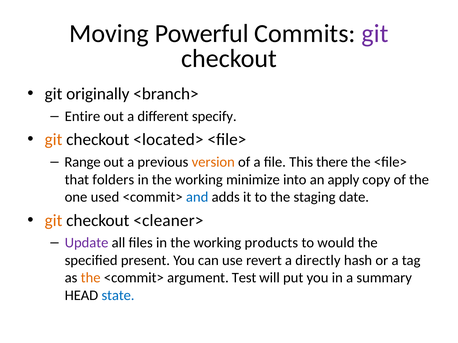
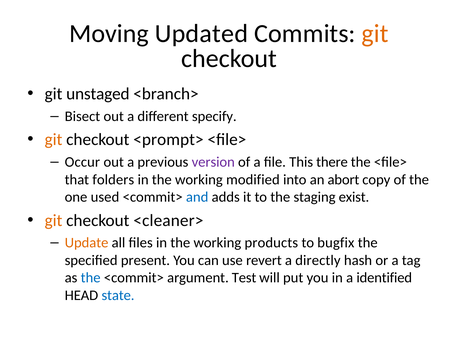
Powerful: Powerful -> Updated (201, 34)
git colour: purple -> orange (375, 34)
originally: originally -> unstaged (98, 94)
Entire: Entire -> Bisect (82, 116)
<located>: <located> -> <prompt> (168, 140)
Range: Range -> Occur (82, 162)
version colour: orange -> purple (213, 162)
minimize: minimize -> modified (253, 180)
apply: apply -> abort (343, 180)
date: date -> exist (354, 197)
Update colour: purple -> orange (87, 243)
would: would -> bugfix (336, 243)
the colour: orange -> blue (91, 278)
summary: summary -> identified (384, 278)
